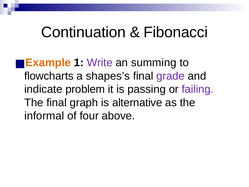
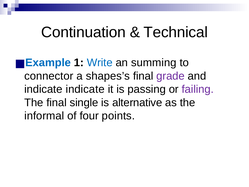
Fibonacci: Fibonacci -> Technical (176, 32)
Example colour: orange -> blue (48, 63)
Write colour: purple -> blue (100, 63)
flowcharts: flowcharts -> connector (49, 76)
indicate problem: problem -> indicate (85, 89)
graph: graph -> single (84, 102)
above: above -> points (118, 116)
